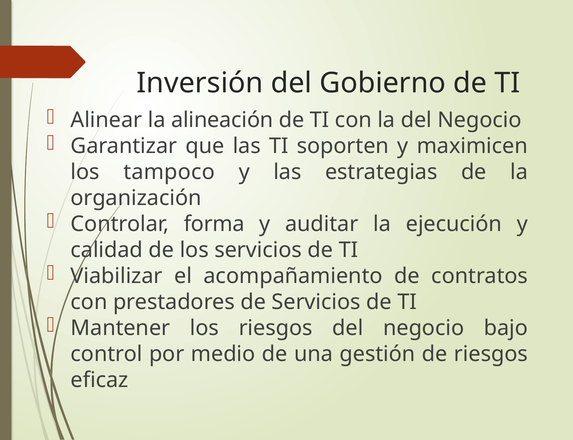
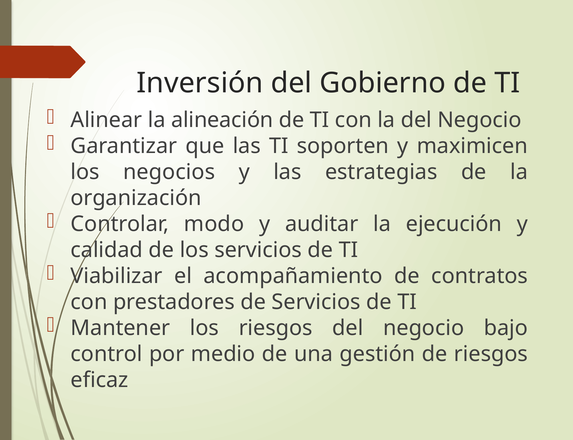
tampoco: tampoco -> negocios (169, 172)
forma: forma -> modo (214, 224)
